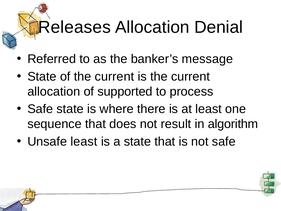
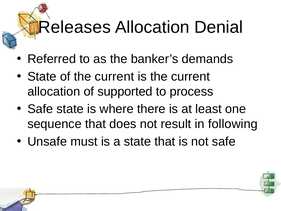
message: message -> demands (207, 59)
algorithm: algorithm -> following (233, 124)
Unsafe least: least -> must (84, 141)
